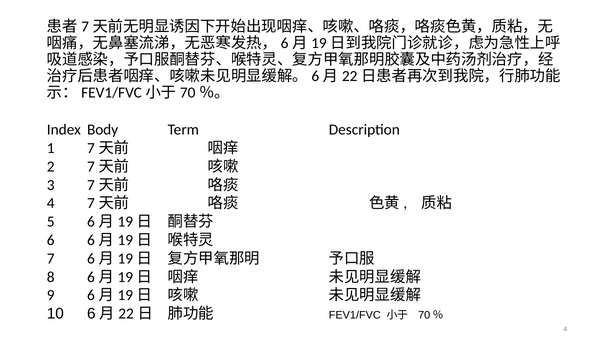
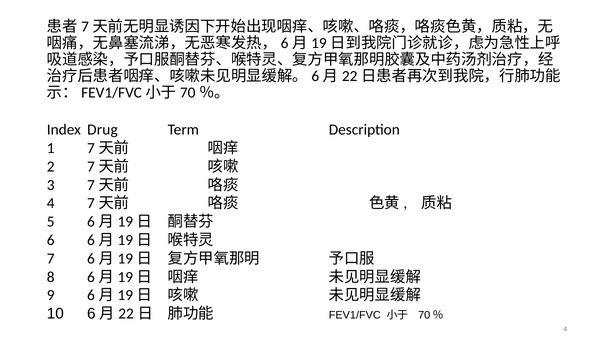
Body: Body -> Drug (102, 130)
